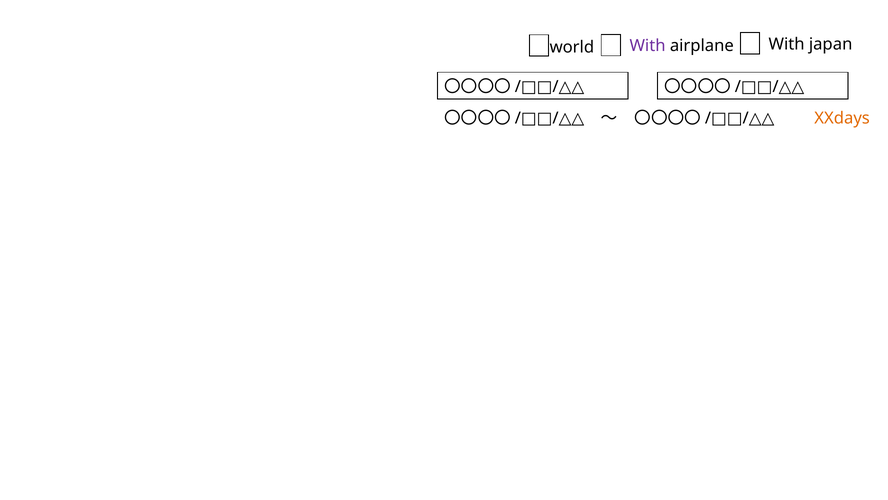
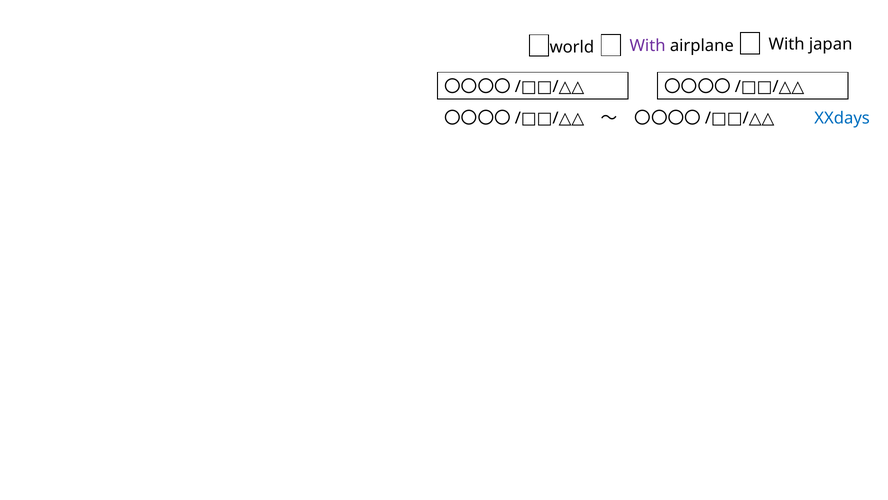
XXdays colour: orange -> blue (842, 118)
